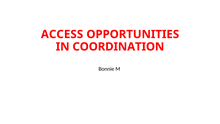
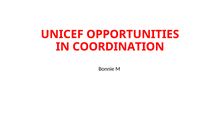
ACCESS: ACCESS -> UNICEF (62, 34)
